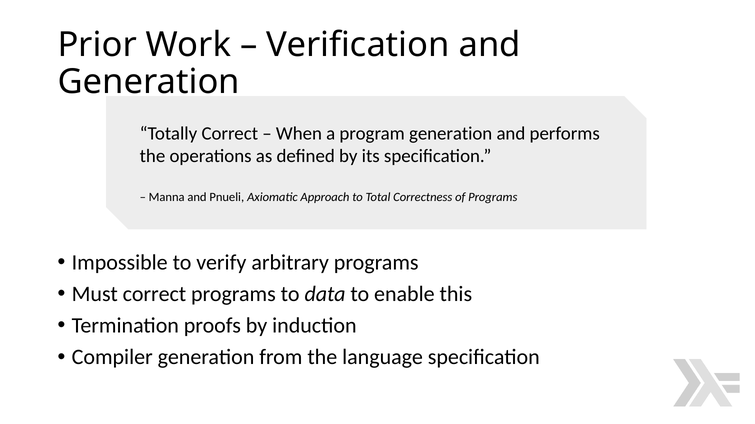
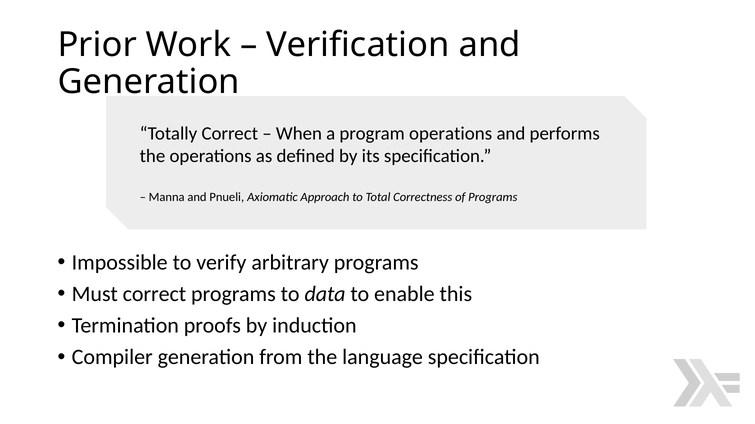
program generation: generation -> operations (451, 134)
